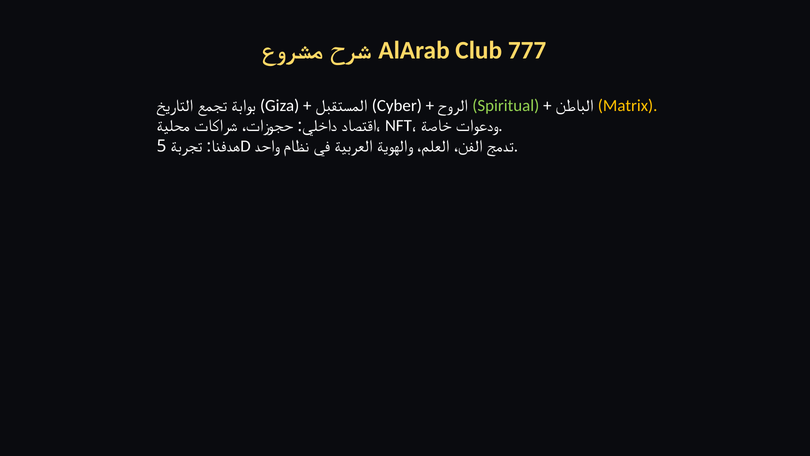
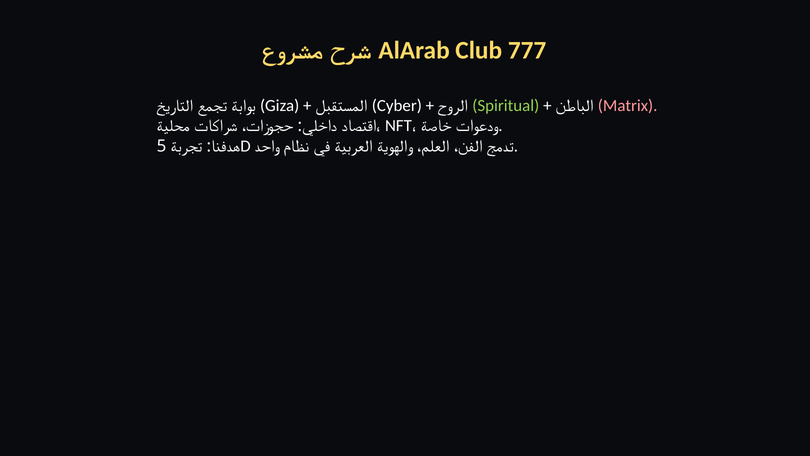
Matrix colour: yellow -> pink (628, 105)
